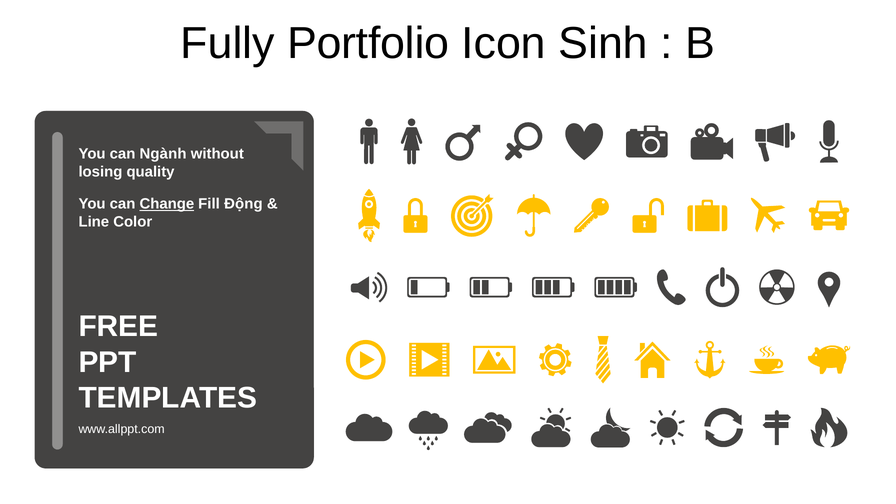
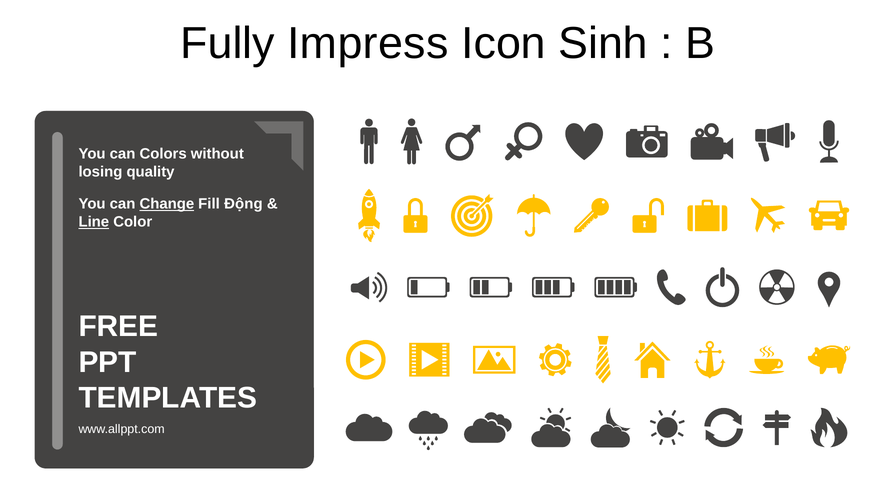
Portfolio: Portfolio -> Impress (368, 43)
Ngành: Ngành -> Colors (163, 154)
Line underline: none -> present (94, 222)
